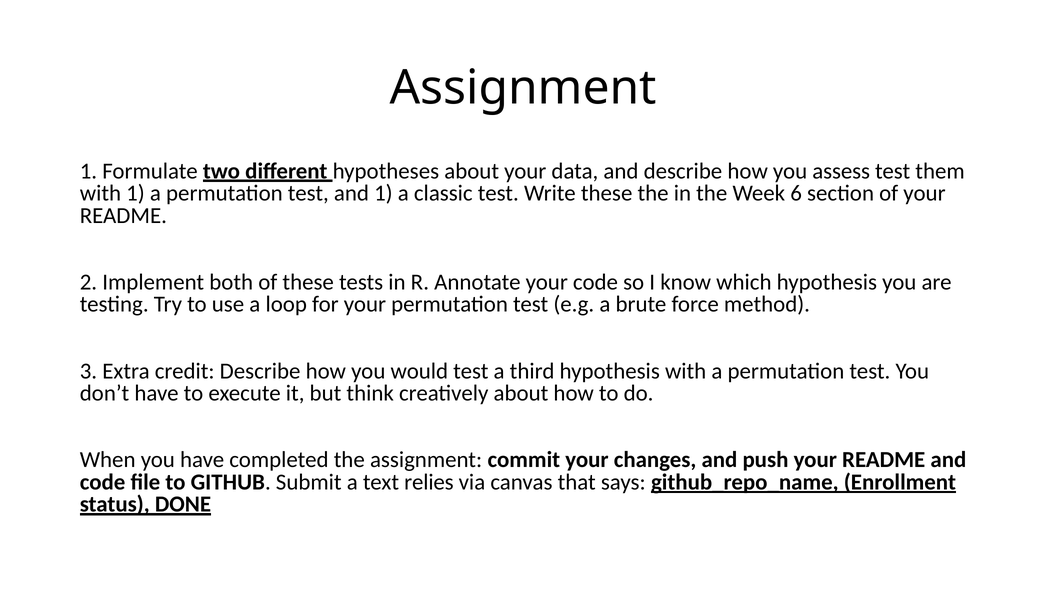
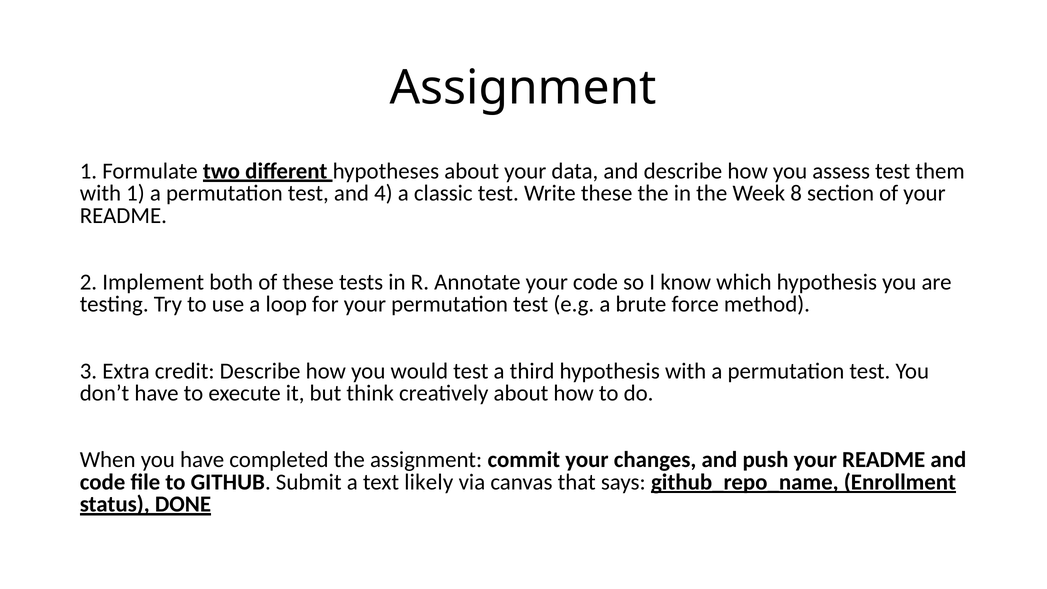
and 1: 1 -> 4 (383, 193)
6: 6 -> 8 (796, 193)
relies: relies -> likely (429, 482)
